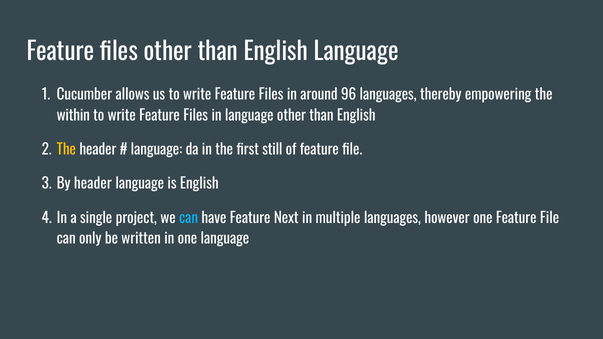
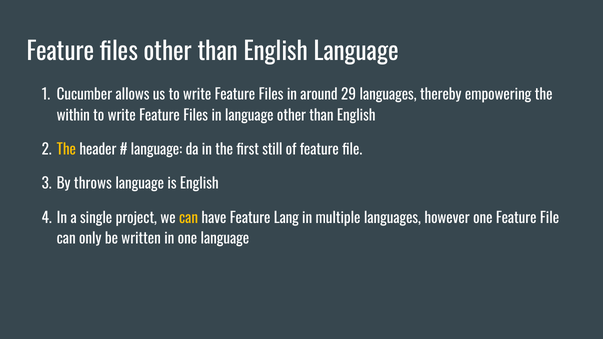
96: 96 -> 29 (349, 95)
By header: header -> throws (93, 184)
can colour: light blue -> yellow (189, 218)
Next: Next -> Lang (286, 218)
